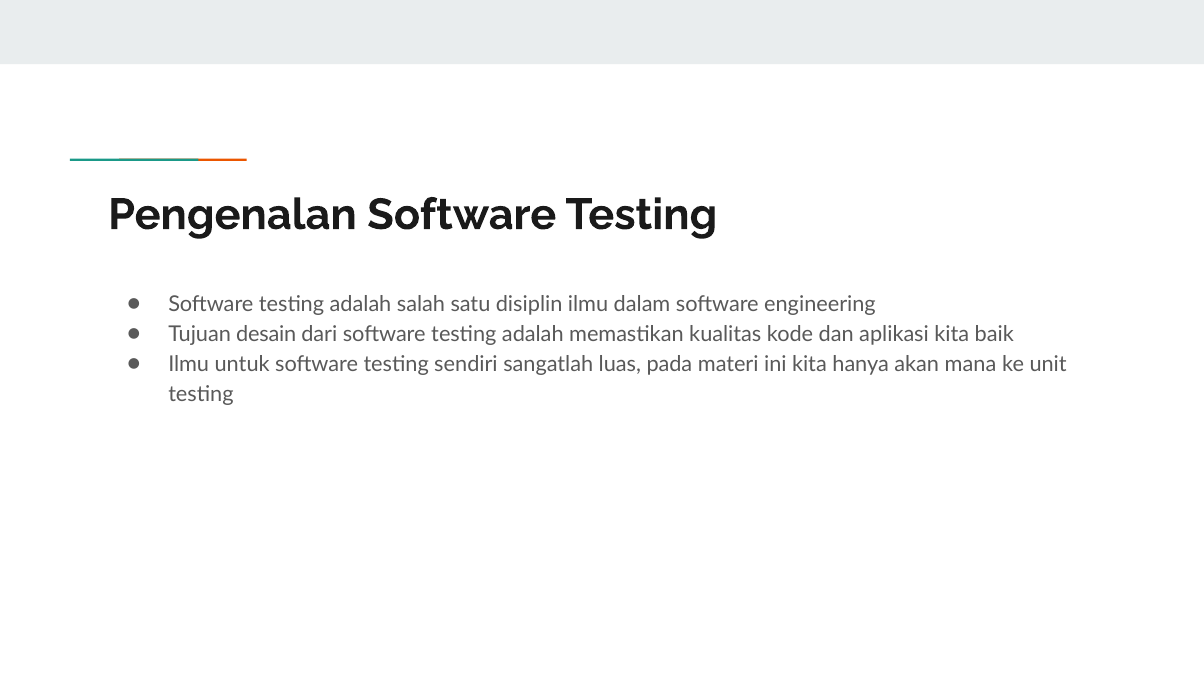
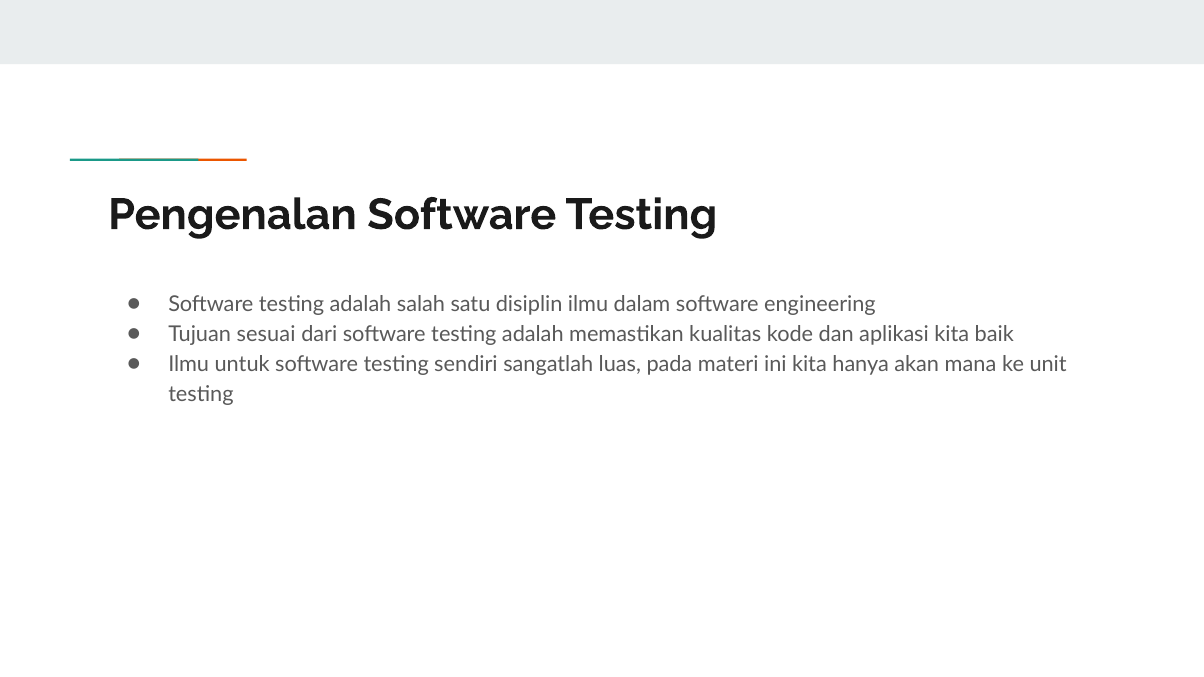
desain: desain -> sesuai (266, 334)
